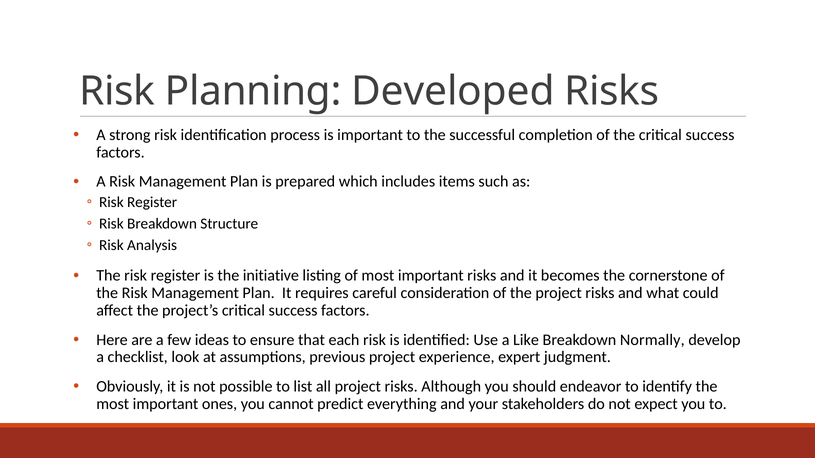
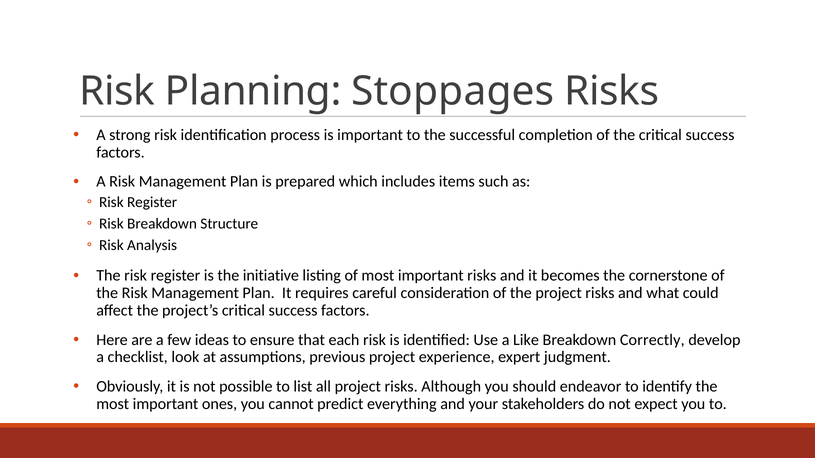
Developed: Developed -> Stoppages (453, 91)
Normally: Normally -> Correctly (652, 340)
